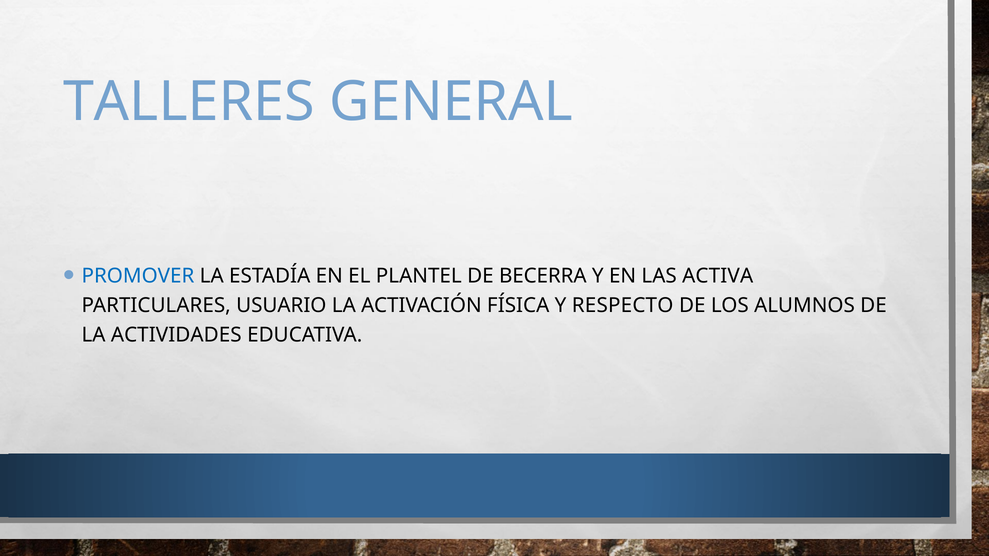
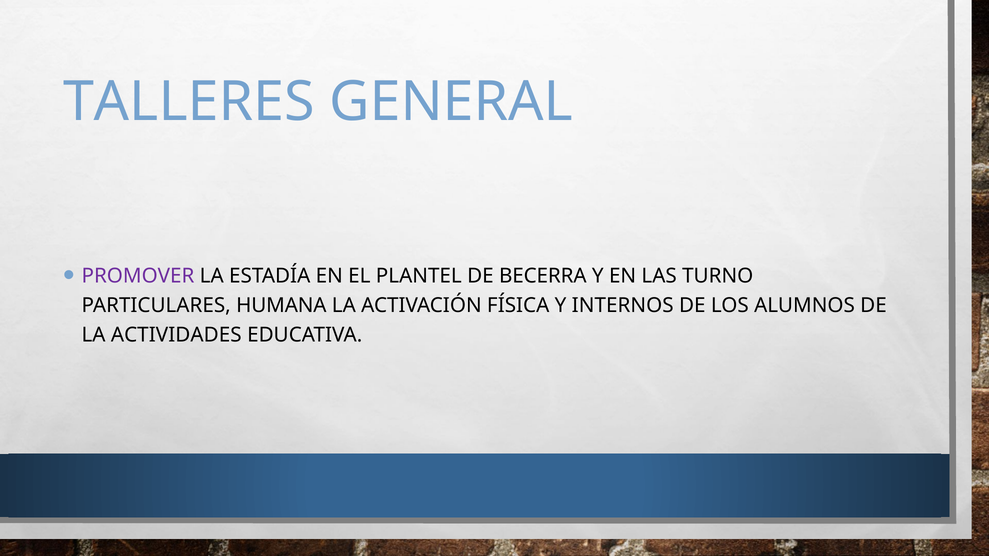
PROMOVER colour: blue -> purple (138, 276)
ACTIVA: ACTIVA -> TURNO (718, 276)
USUARIO: USUARIO -> HUMANA (281, 306)
RESPECTO: RESPECTO -> INTERNOS (623, 306)
